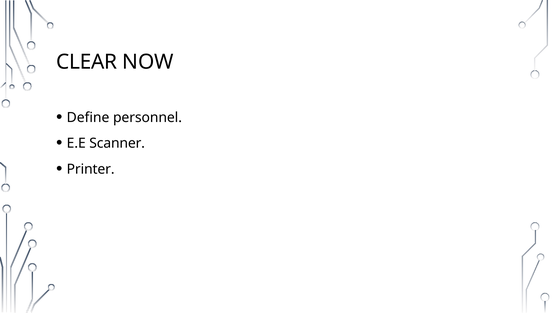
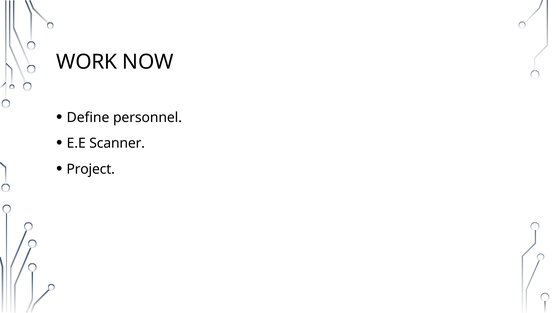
CLEAR: CLEAR -> WORK (87, 62)
Printer: Printer -> Project (91, 169)
